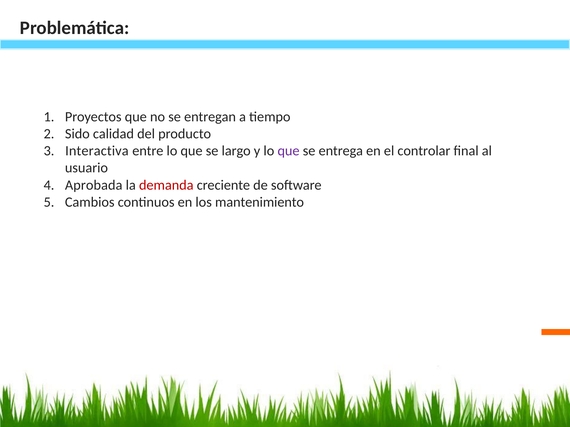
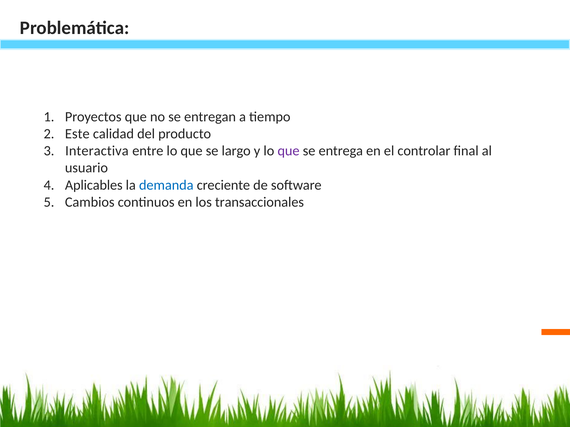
Sido: Sido -> Este (77, 134)
Aprobada: Aprobada -> Aplicables (94, 185)
demanda colour: red -> blue (166, 185)
mantenimiento: mantenimiento -> transaccionales (259, 202)
